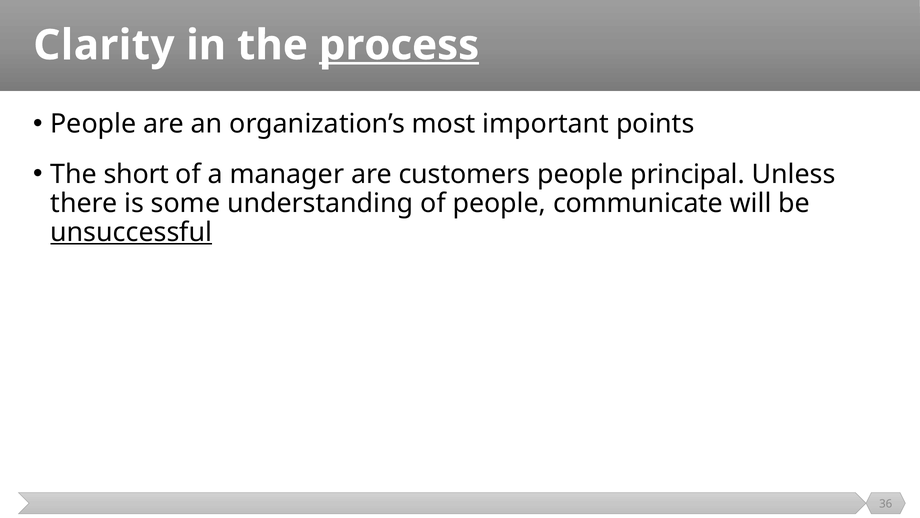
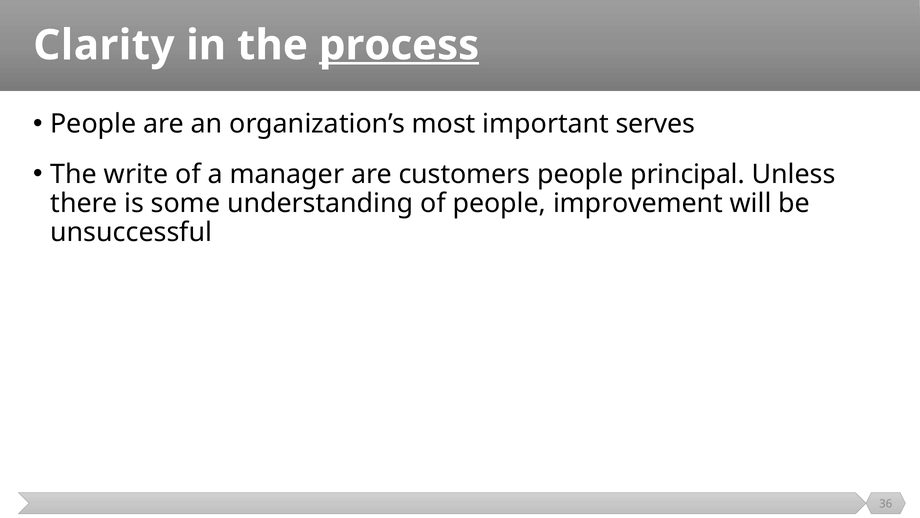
points: points -> serves (655, 124)
short: short -> write (136, 174)
communicate: communicate -> improvement (638, 203)
unsuccessful underline: present -> none (131, 232)
